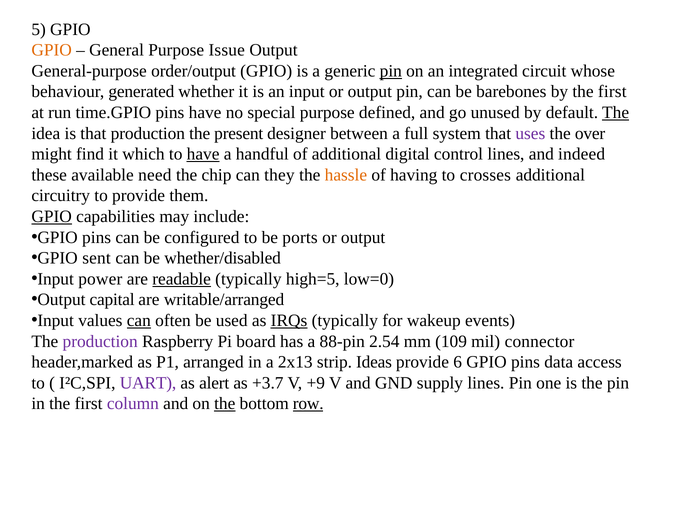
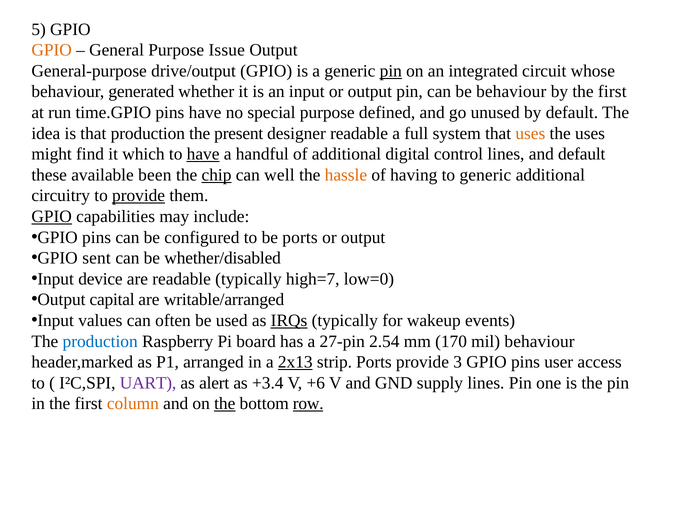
order/output: order/output -> drive/output (194, 71)
be barebones: barebones -> behaviour (511, 92)
The underline: present -> none (616, 113)
designer between: between -> readable (359, 133)
uses colour: purple -> orange (530, 133)
the over: over -> uses (590, 133)
and indeed: indeed -> default (582, 154)
need: need -> been (155, 175)
chip underline: none -> present (217, 175)
they: they -> well (279, 175)
to crosses: crosses -> generic (485, 175)
provide underline: none -> present (139, 196)
power: power -> device (100, 279)
readable underline: present -> none (182, 279)
high=5: high=5 -> high=7 (313, 279)
can underline: present -> none (139, 321)
production colour: purple -> blue (100, 342)
88-pin: 88-pin -> 27-pin (342, 342)
109: 109 -> 170 (451, 342)
mil connector: connector -> behaviour (540, 342)
2x13 underline: none -> present (295, 362)
strip Ideas: Ideas -> Ports (374, 362)
6: 6 -> 3 (458, 362)
data: data -> user (559, 362)
+3.7: +3.7 -> +3.4 (268, 383)
+9: +9 -> +6 (316, 383)
column colour: purple -> orange (133, 404)
